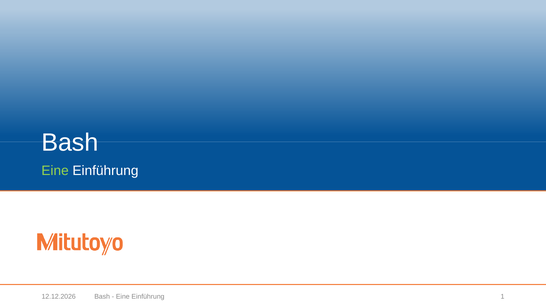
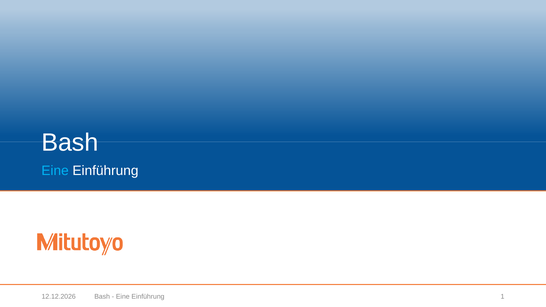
Eine colour: light green -> light blue (55, 171)
